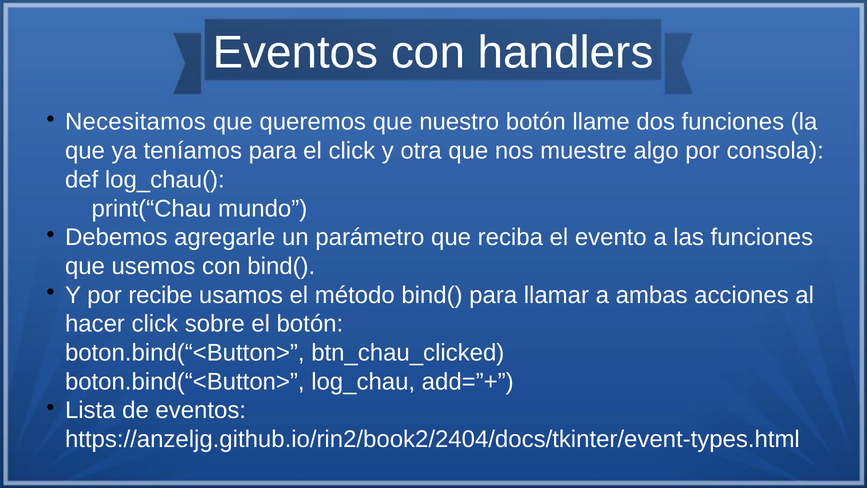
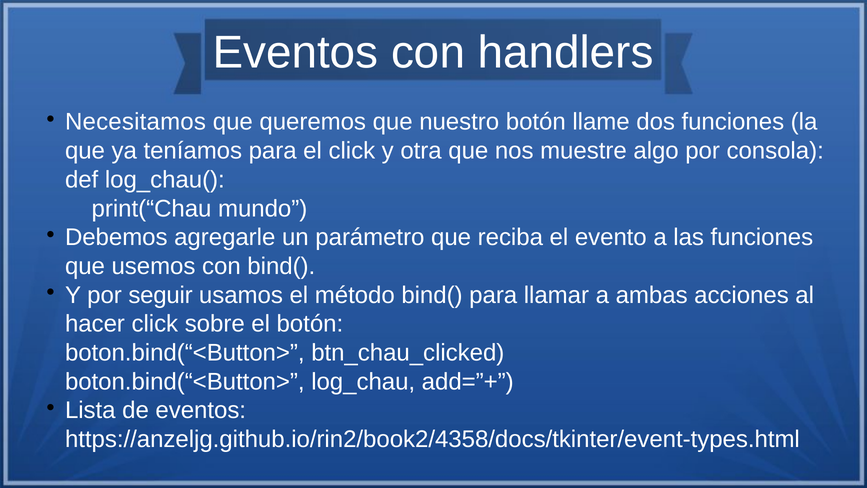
recibe: recibe -> seguir (161, 295)
https://anzeljg.github.io/rin2/book2/2404/docs/tkinter/event-types.html: https://anzeljg.github.io/rin2/book2/2404/docs/tkinter/event-types.html -> https://anzeljg.github.io/rin2/book2/4358/docs/tkinter/event-types.html (432, 439)
